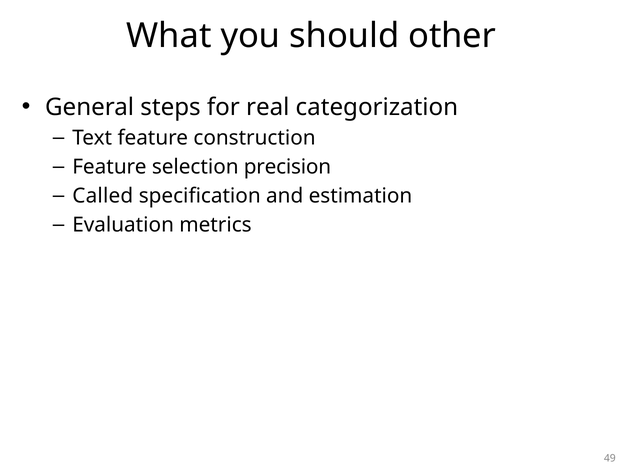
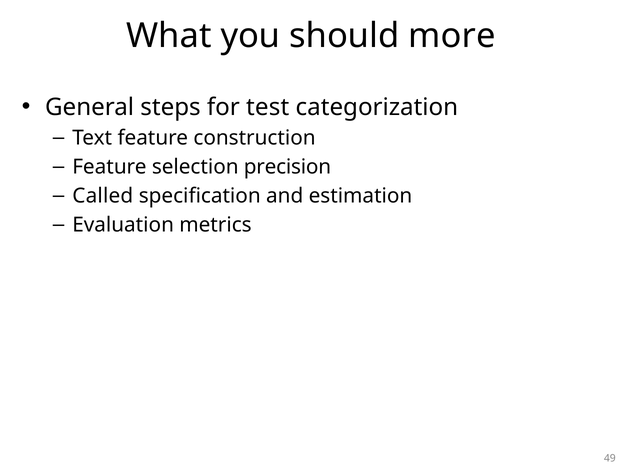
other: other -> more (452, 36)
real: real -> test (268, 107)
